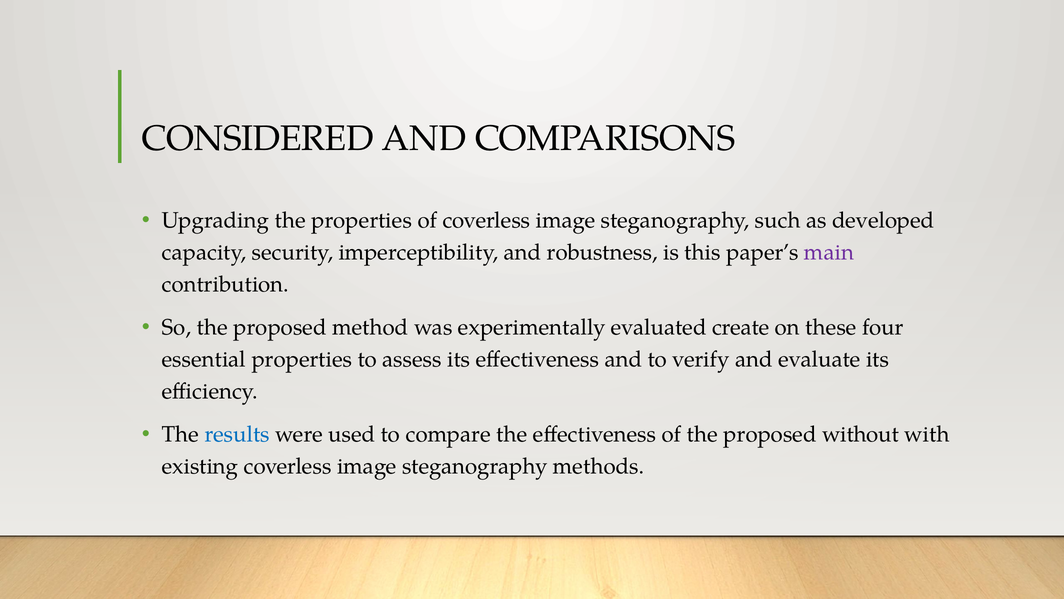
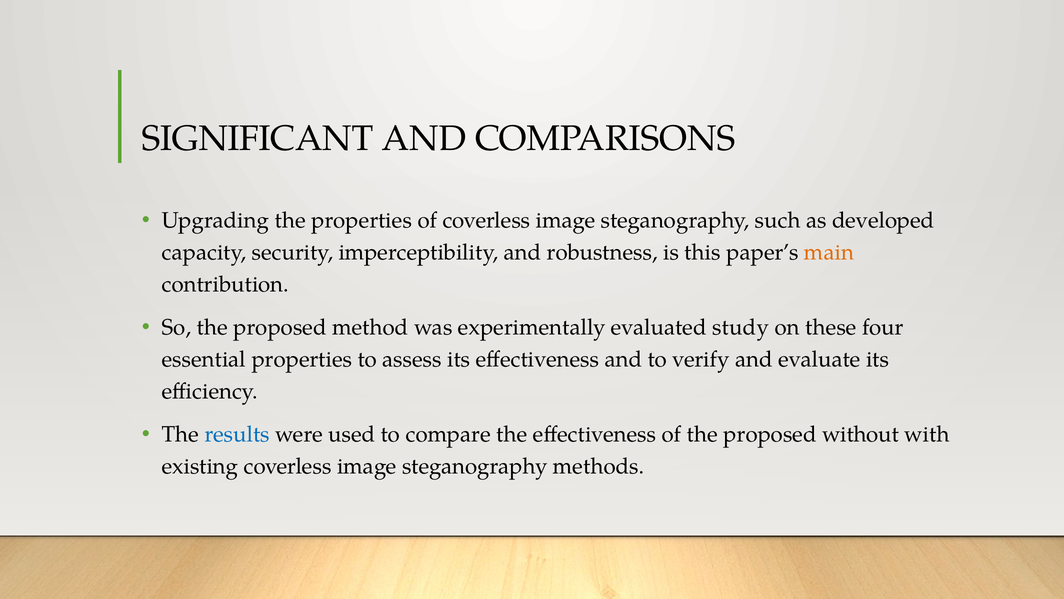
CONSIDERED: CONSIDERED -> SIGNIFICANT (258, 138)
main colour: purple -> orange (829, 252)
create: create -> study (741, 327)
